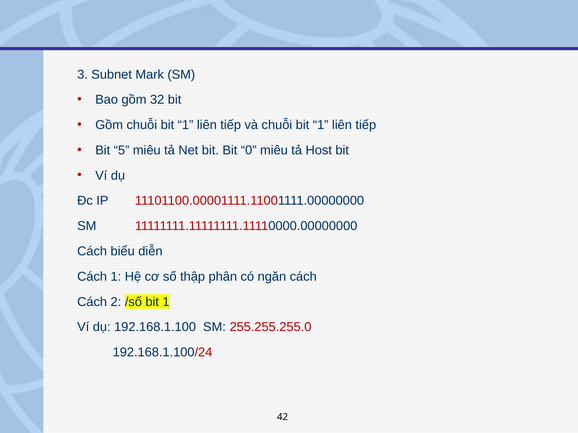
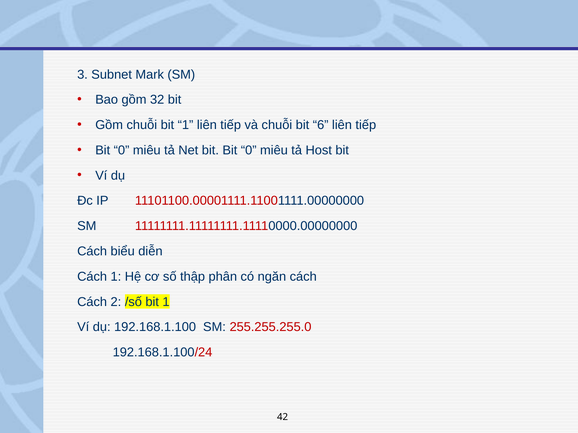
và chuỗi bit 1: 1 -> 6 (321, 125)
5: 5 -> 0 (122, 150)
